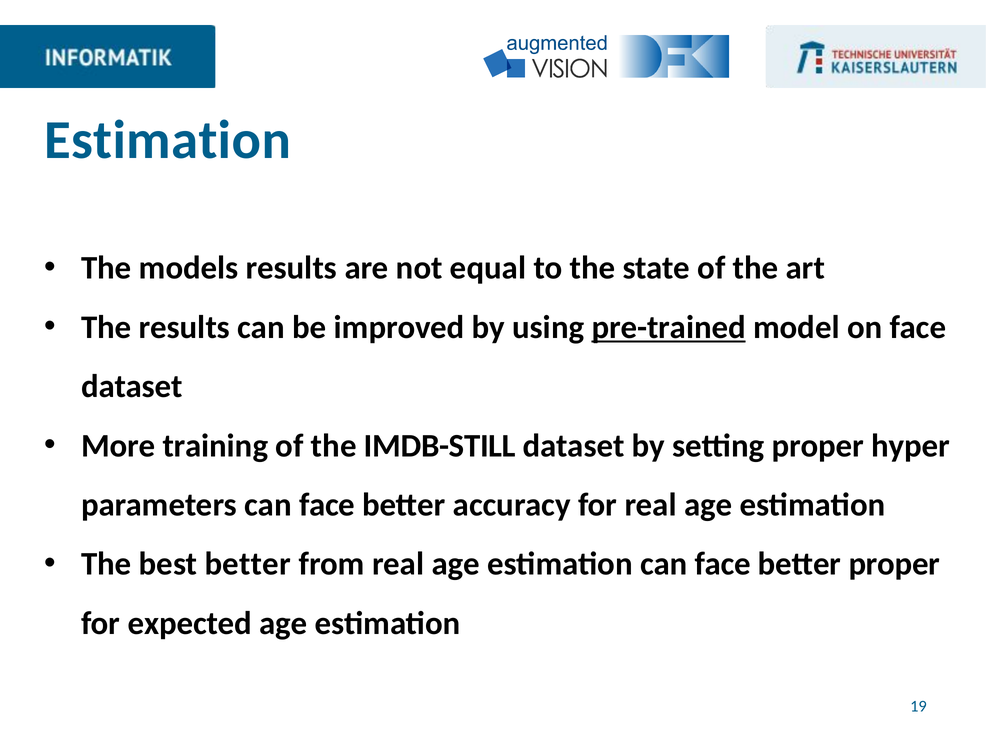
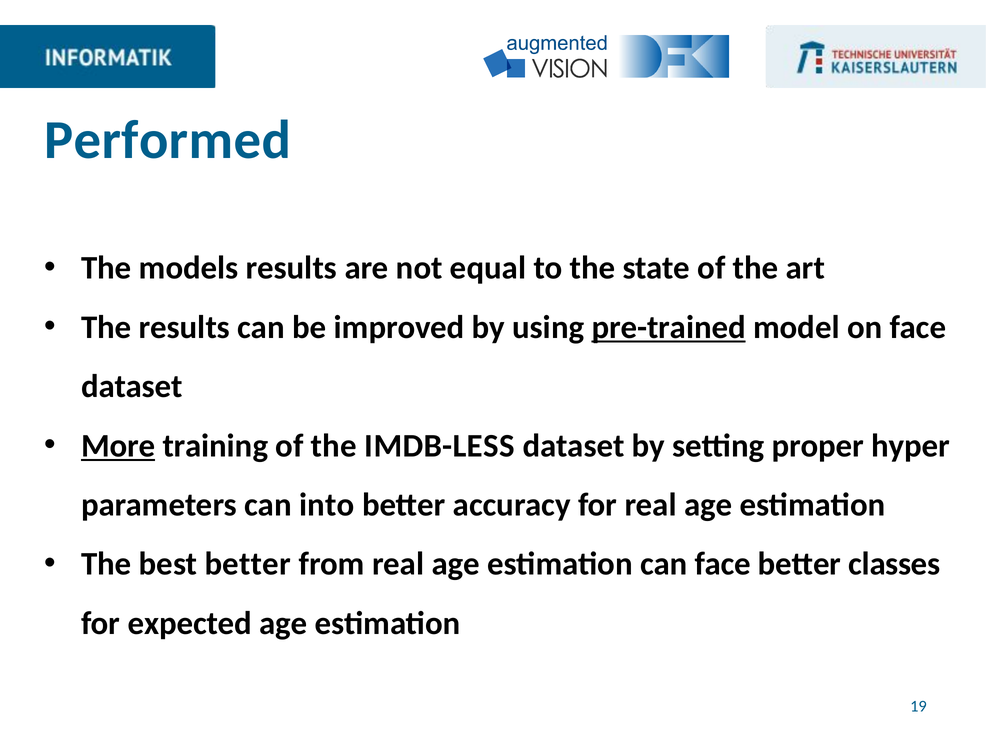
Estimation: Estimation -> Performed (167, 140)
More underline: none -> present (118, 445)
IMDB-STILL: IMDB-STILL -> IMDB-LESS (440, 445)
parameters can face: face -> into (327, 505)
better proper: proper -> classes (894, 564)
